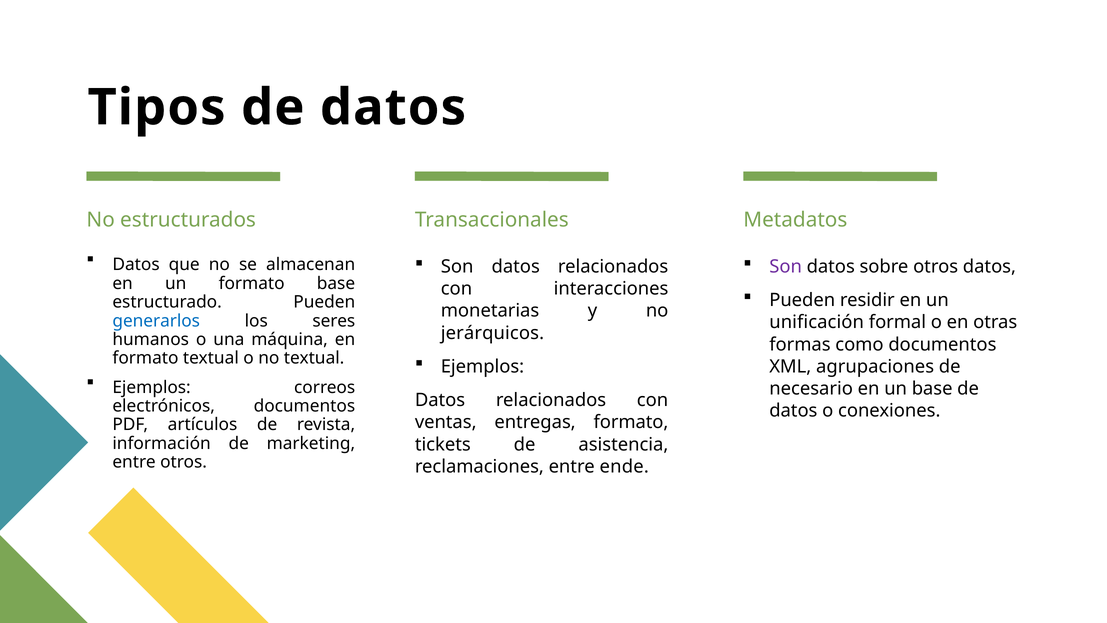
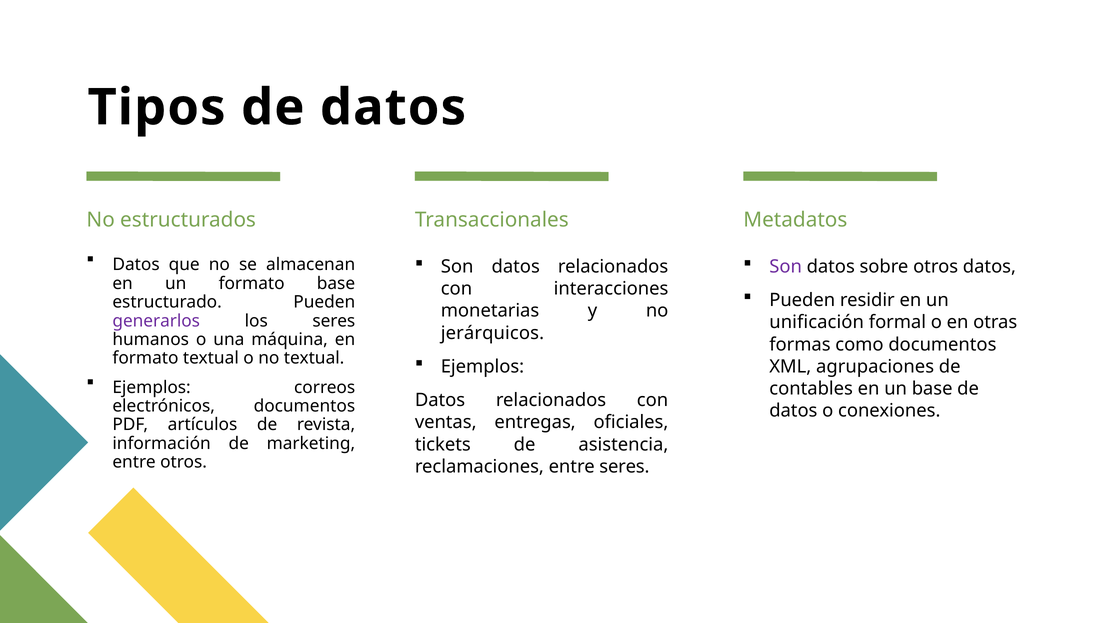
generarlos colour: blue -> purple (156, 321)
necesario: necesario -> contables (811, 388)
entregas formato: formato -> oficiales (631, 422)
entre ende: ende -> seres (624, 466)
